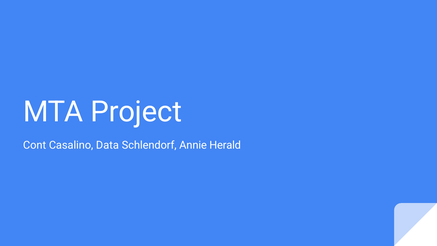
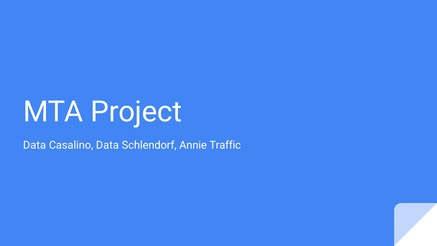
Cont: Cont -> Data (35, 145)
Herald: Herald -> Traffic (225, 145)
